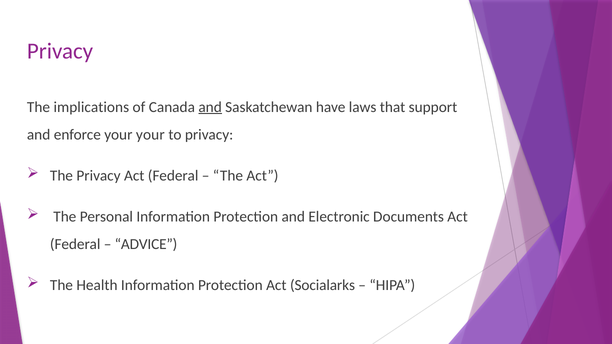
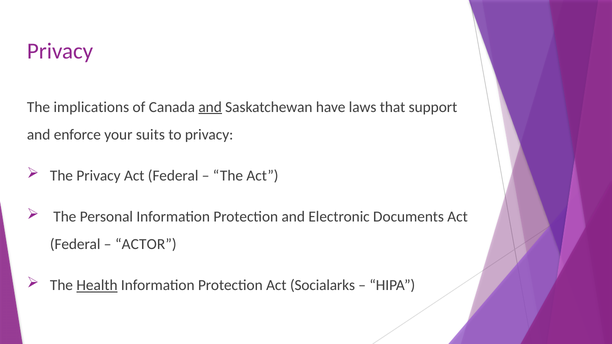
your your: your -> suits (150, 135)
ADVICE: ADVICE -> ACTOR (146, 244)
Health underline: none -> present (97, 286)
